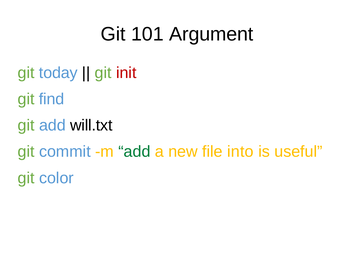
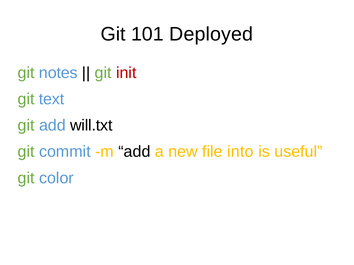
Argument: Argument -> Deployed (211, 34)
today: today -> notes (58, 73)
find: find -> text (52, 99)
add colour: green -> black (134, 152)
